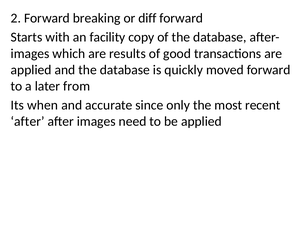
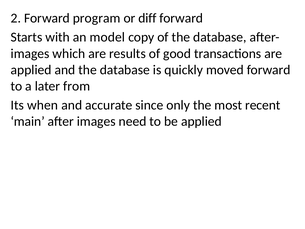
breaking: breaking -> program (97, 18)
facility: facility -> model (107, 37)
after: after -> main (28, 121)
